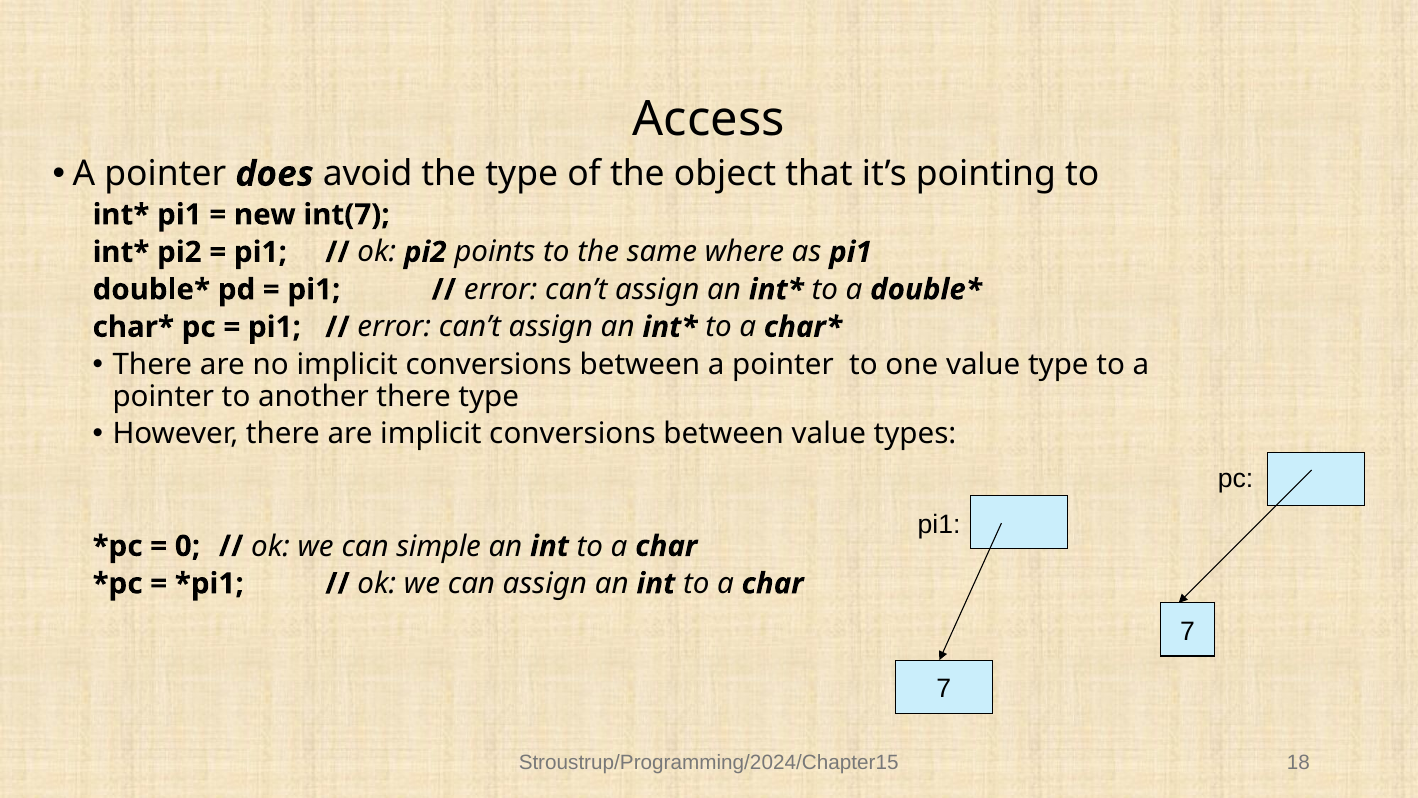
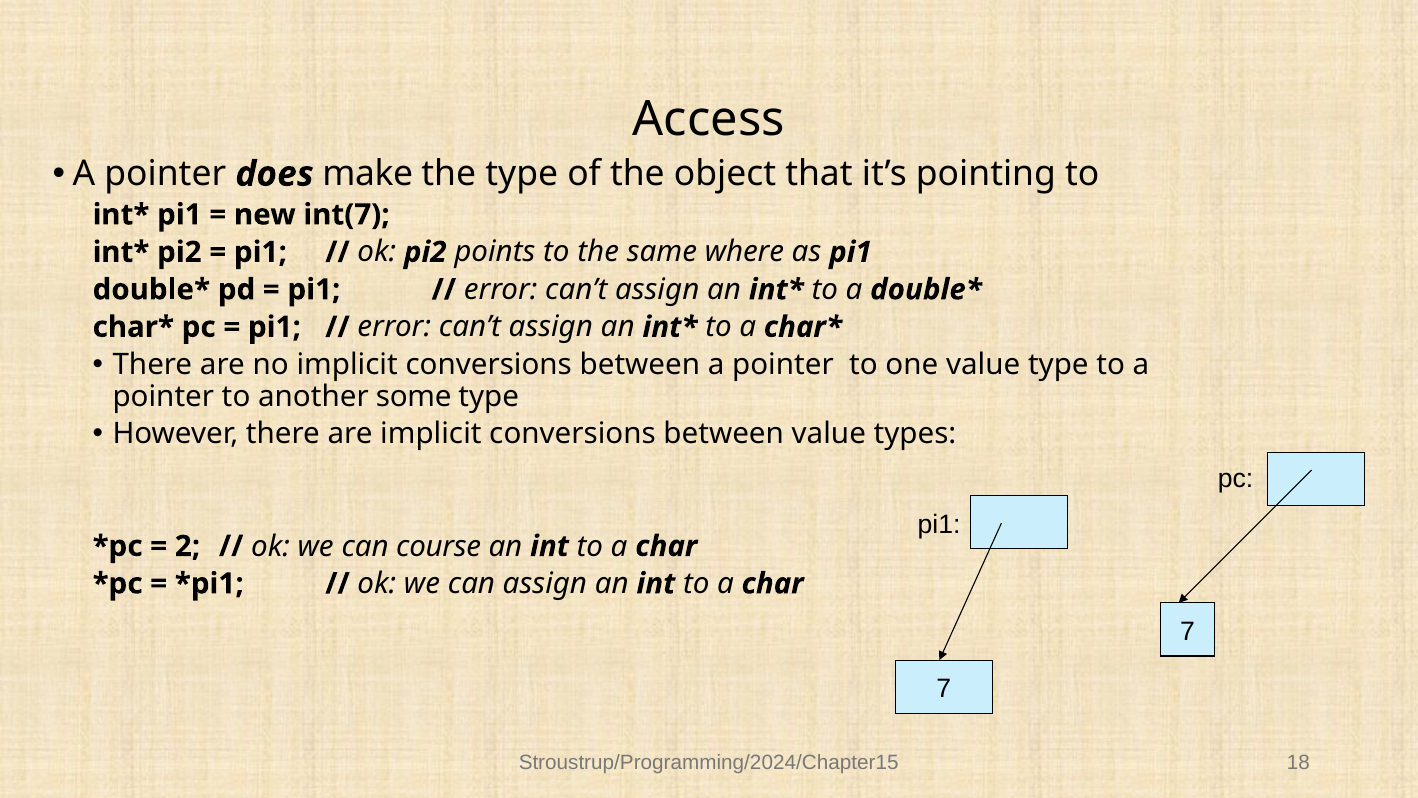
avoid: avoid -> make (368, 174)
another there: there -> some (414, 396)
0: 0 -> 2 (188, 546)
simple: simple -> course (439, 546)
